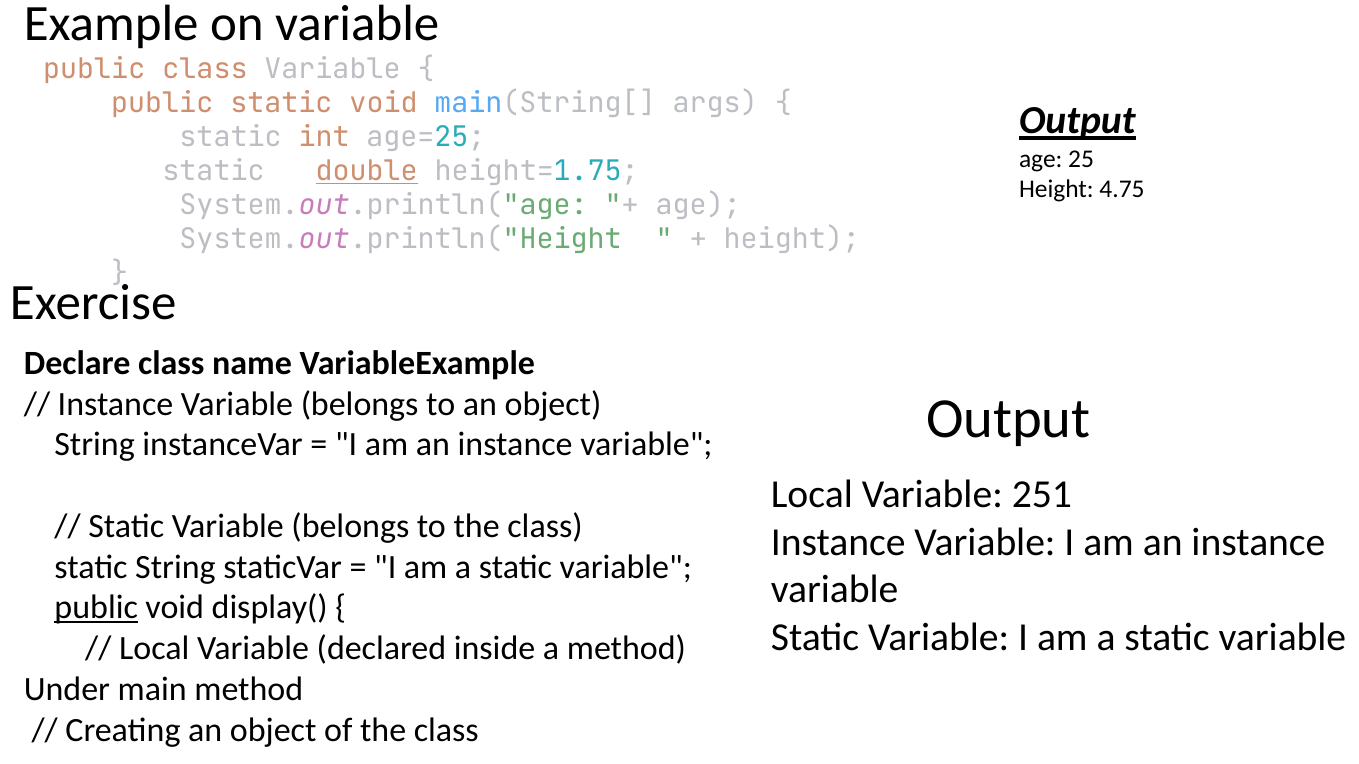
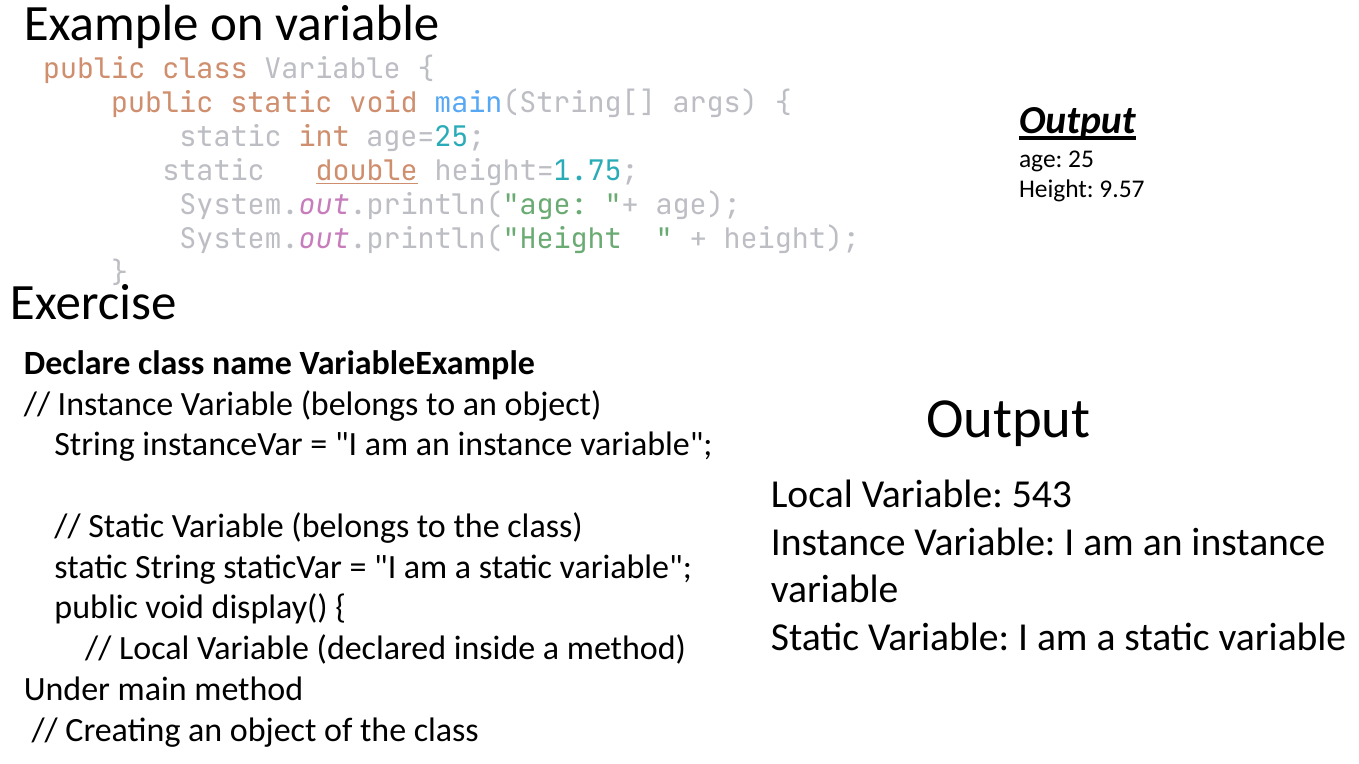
4.75: 4.75 -> 9.57 (1122, 189)
251: 251 -> 543 (1042, 495)
public underline: present -> none (96, 608)
